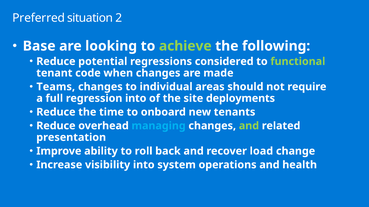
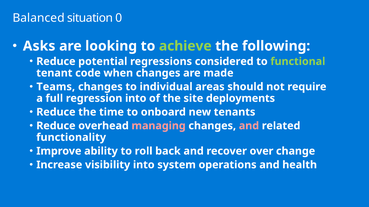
Preferred: Preferred -> Balanced (39, 18)
2: 2 -> 0 (119, 18)
Base: Base -> Asks (39, 46)
managing colour: light blue -> pink (159, 126)
and colour: light green -> pink (249, 126)
presentation: presentation -> functionality (71, 138)
load: load -> over (261, 151)
